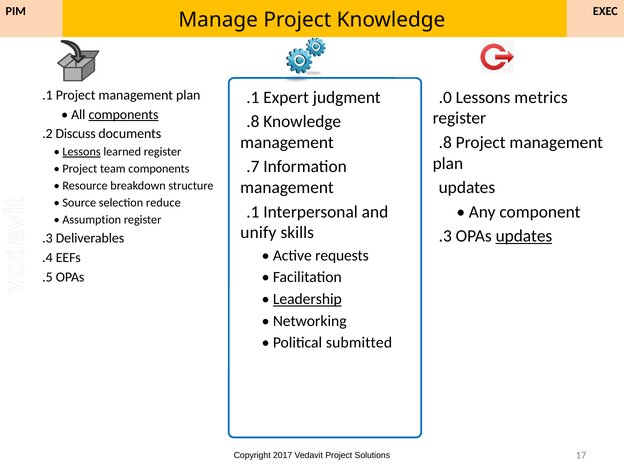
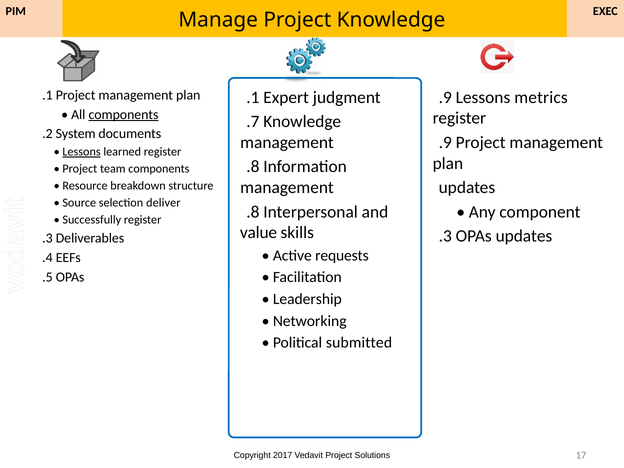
.0: .0 -> .9 (445, 97)
.8: .8 -> .7 (253, 122)
Discuss: Discuss -> System (76, 134)
.8: .8 -> .9 (445, 142)
.7: .7 -> .8 (253, 167)
reduce: reduce -> deliver (163, 203)
.1: .1 -> .8 (253, 212)
Assumption: Assumption -> Successfully (92, 220)
unify: unify -> value (259, 233)
updates underline: present -> none (524, 236)
Leadership underline: present -> none (307, 299)
